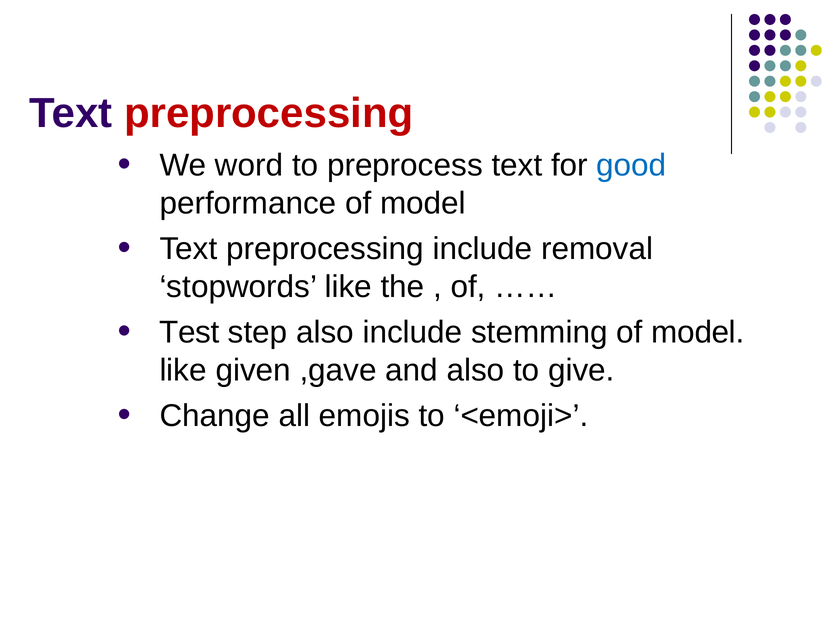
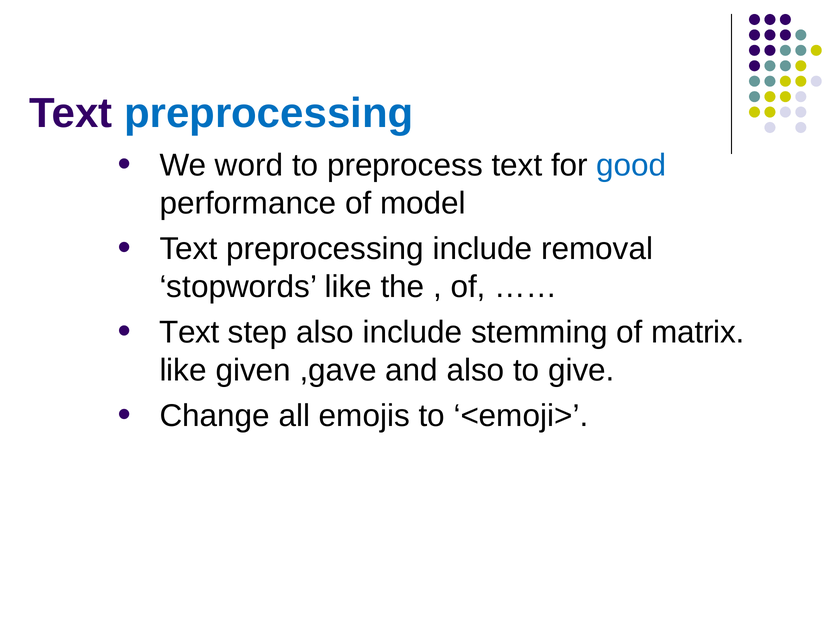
preprocessing colour: red -> blue (269, 113)
Test: Test -> Text (189, 332)
stemming of model: model -> matrix (698, 332)
